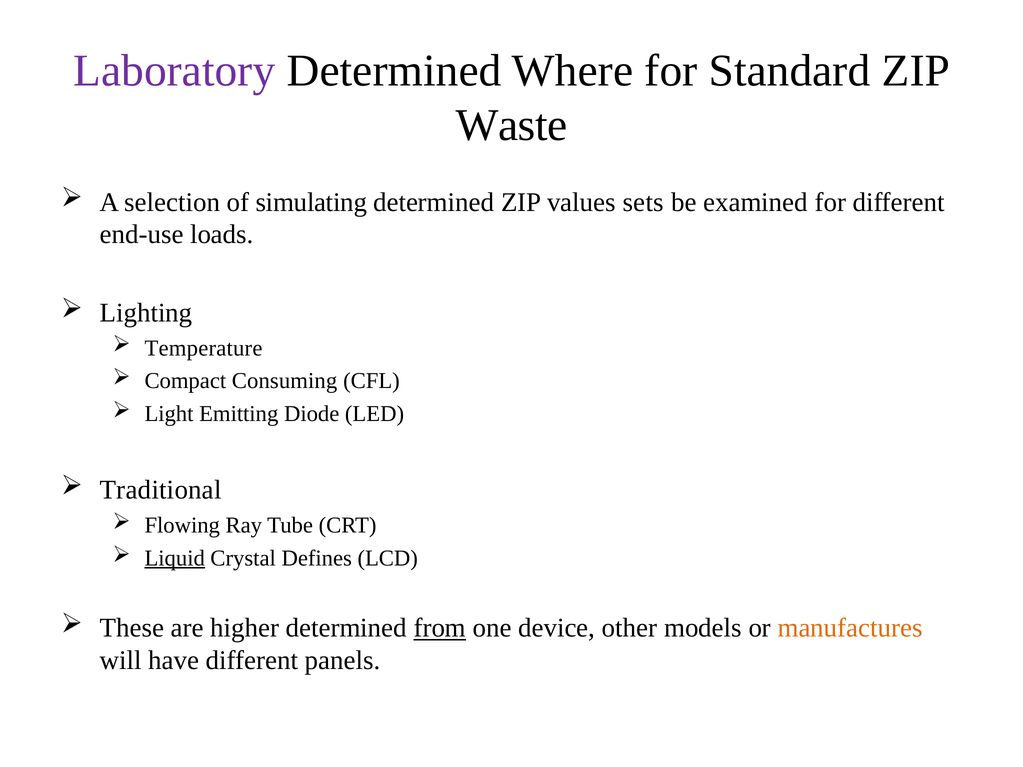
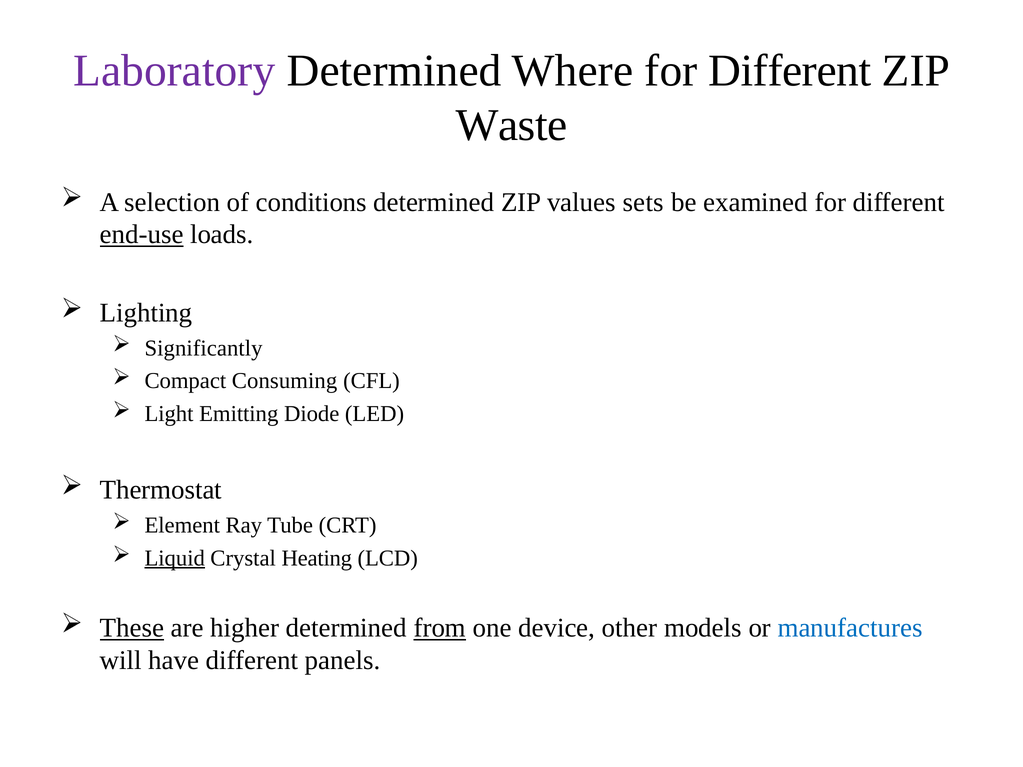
Standard: Standard -> Different (790, 71)
simulating: simulating -> conditions (311, 202)
end-use underline: none -> present (142, 235)
Temperature: Temperature -> Significantly (204, 348)
Traditional: Traditional -> Thermostat (161, 490)
Flowing: Flowing -> Element (182, 525)
Defines: Defines -> Heating (317, 558)
These underline: none -> present (132, 628)
manufactures colour: orange -> blue (850, 628)
